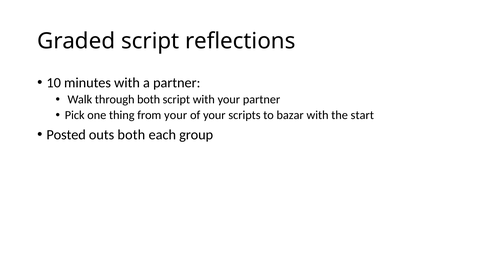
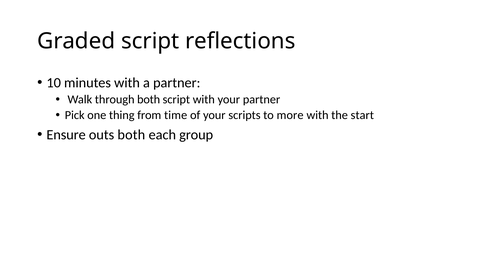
from your: your -> time (176, 115)
bazar: bazar -> more (290, 115)
Posted: Posted -> Ensure (66, 135)
